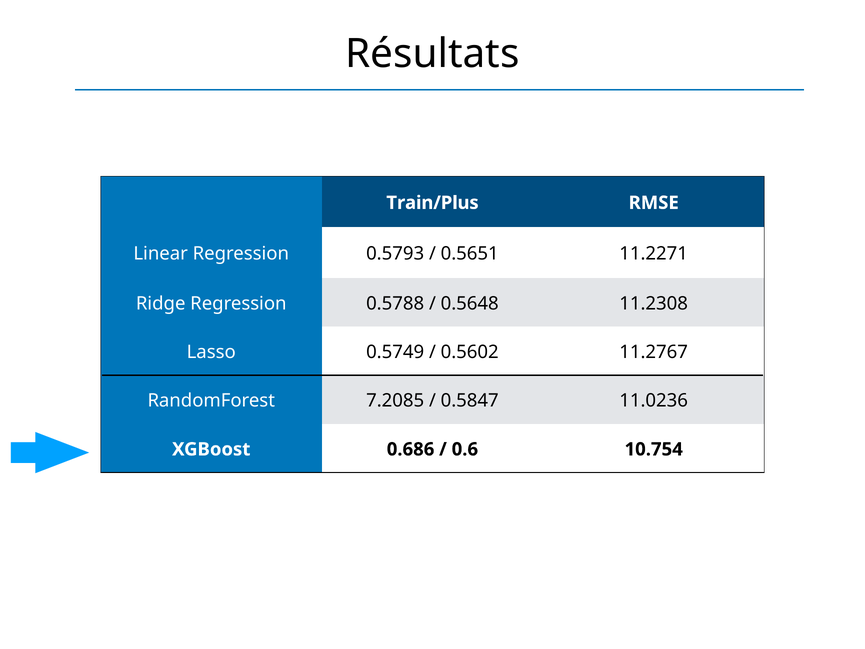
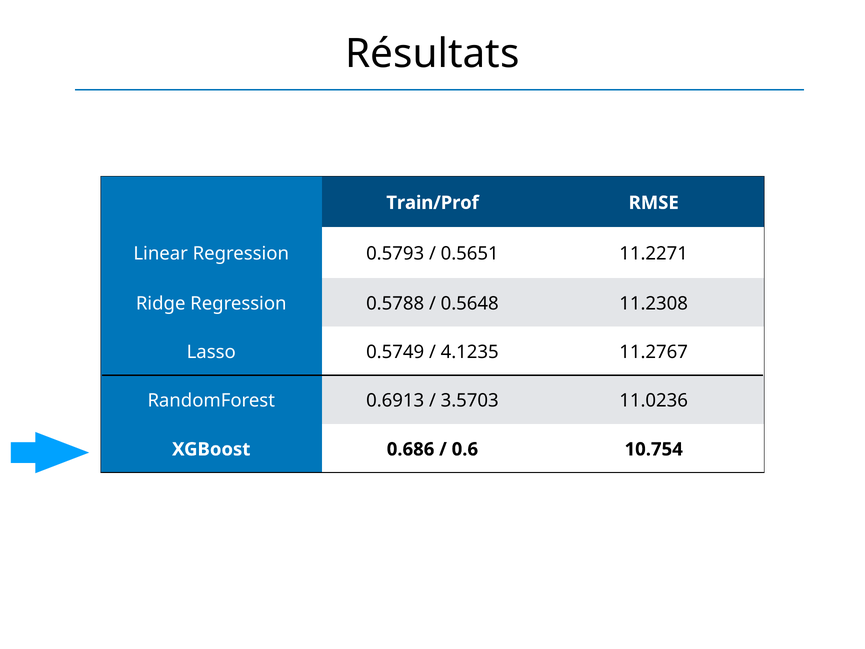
Train/Plus: Train/Plus -> Train/Prof (433, 203)
0.5602: 0.5602 -> 4.1235 (470, 352)
7.2085: 7.2085 -> 0.6913 (395, 401)
0.5847: 0.5847 -> 3.5703 (470, 401)
